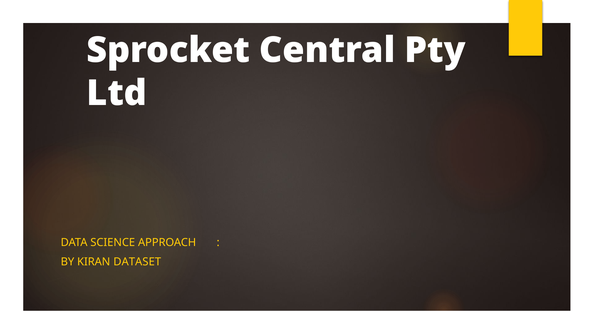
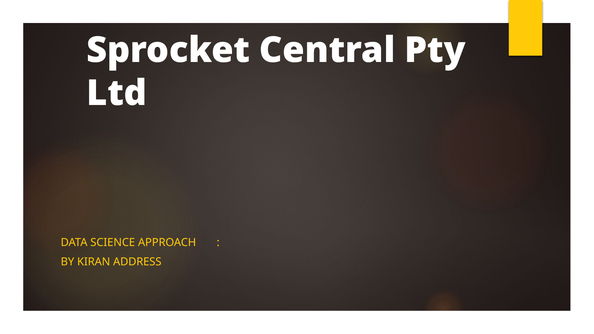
DATASET: DATASET -> ADDRESS (137, 262)
